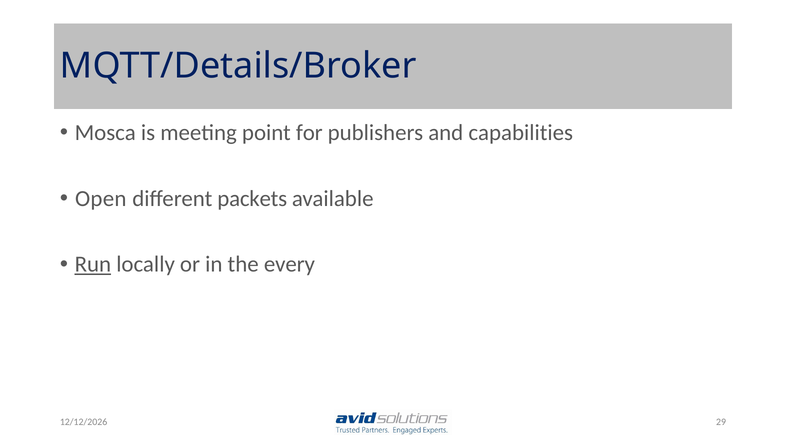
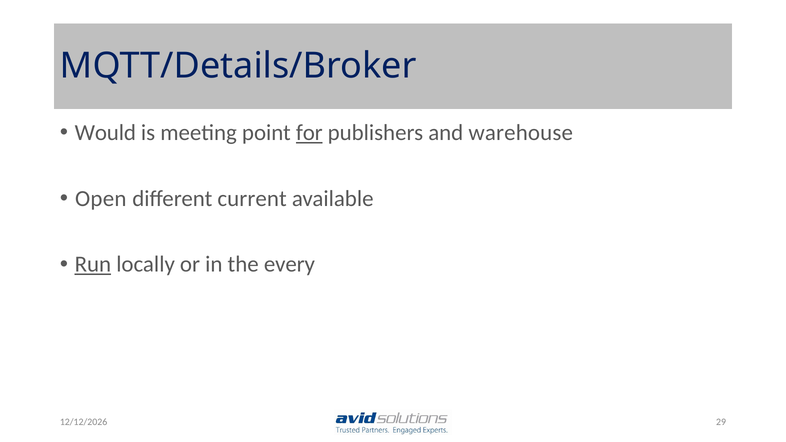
Mosca: Mosca -> Would (105, 133)
for underline: none -> present (309, 133)
capabilities: capabilities -> warehouse (521, 133)
packets: packets -> current (252, 199)
